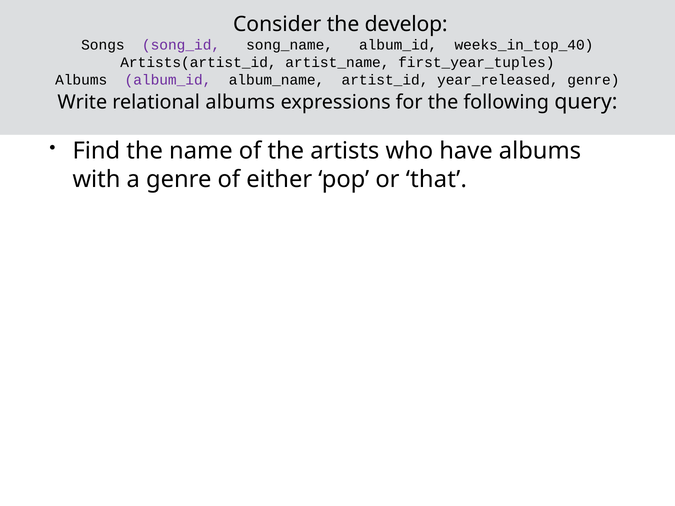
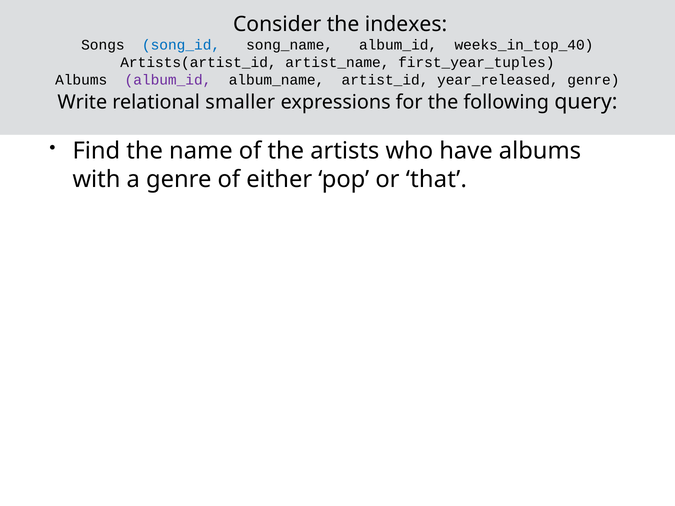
develop: develop -> indexes (406, 24)
song_id colour: purple -> blue (181, 45)
relational albums: albums -> smaller (240, 102)
